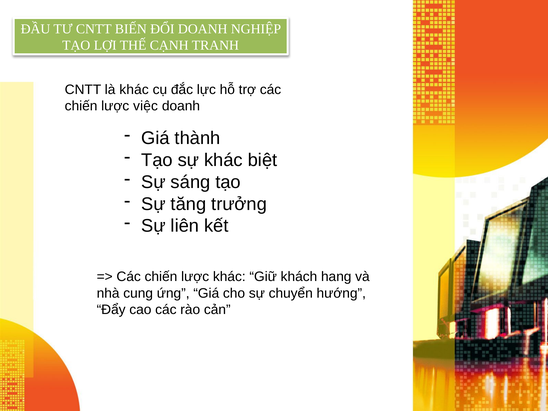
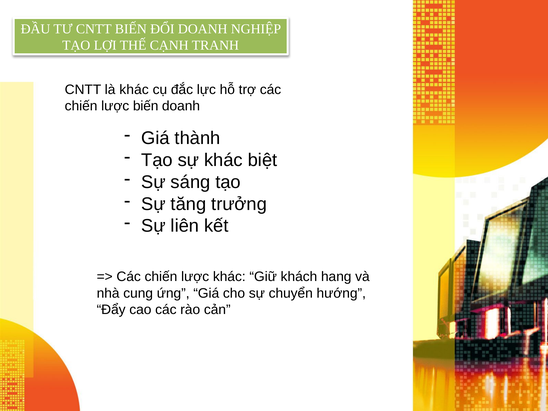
lược việc: việc -> biến (146, 106)
